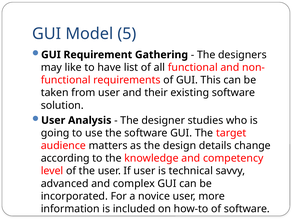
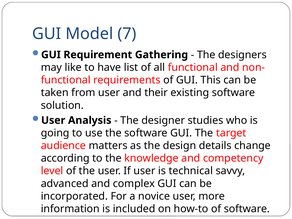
5: 5 -> 7 (127, 34)
